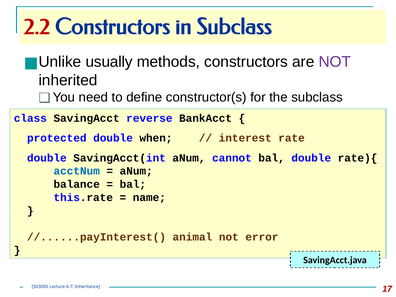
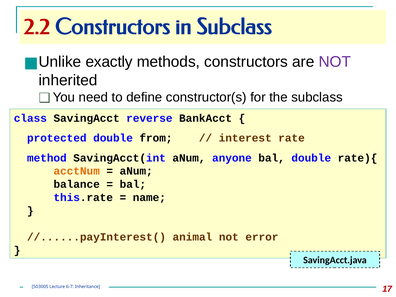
usually: usually -> exactly (109, 62)
when: when -> from (156, 138)
double: double -> method (47, 158)
cannot: cannot -> anyone (232, 158)
acctNum colour: blue -> orange (77, 171)
